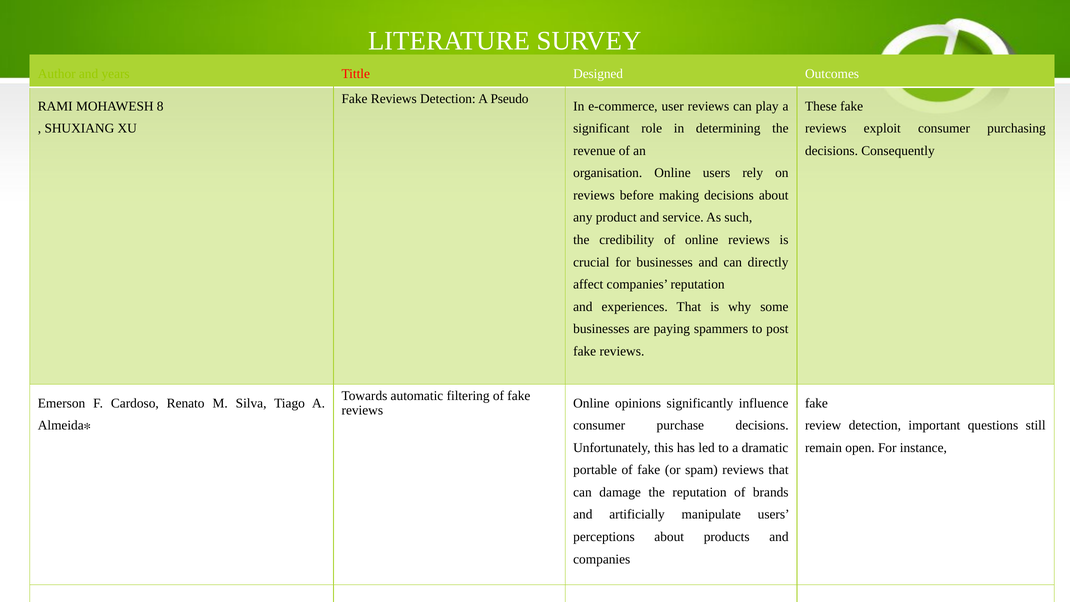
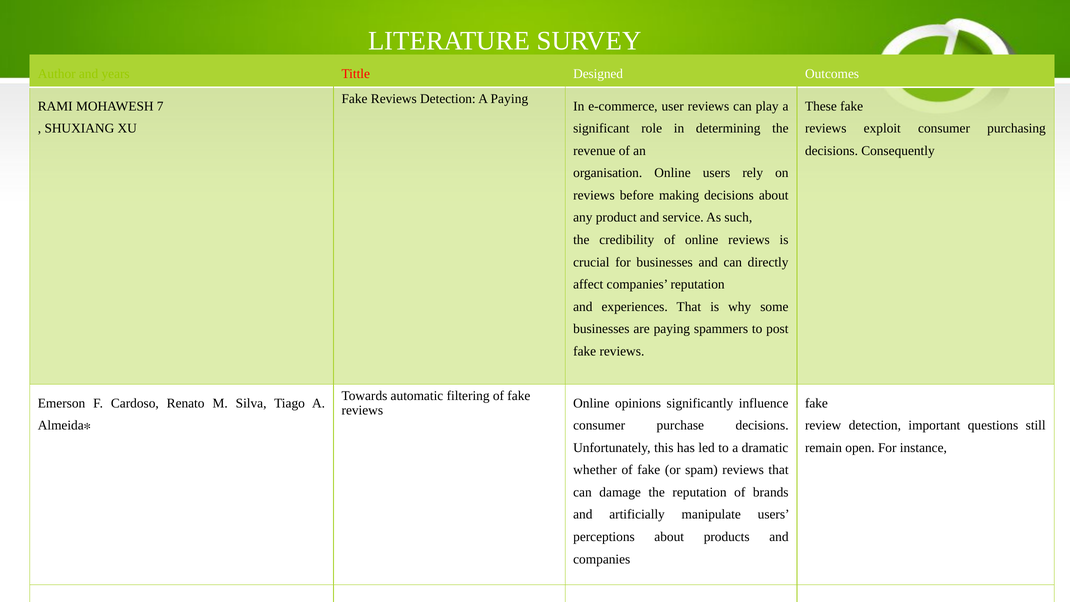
A Pseudo: Pseudo -> Paying (509, 99)
8: 8 -> 7 (160, 106)
portable: portable -> whether (595, 470)
